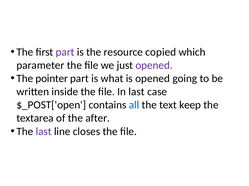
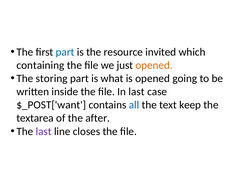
part colour: purple -> blue (65, 52)
copied: copied -> invited (161, 52)
parameter: parameter -> containing (40, 65)
opened colour: purple -> orange (154, 65)
pointer: pointer -> storing (52, 79)
$_POST['open: $_POST['open -> $_POST['want (51, 105)
